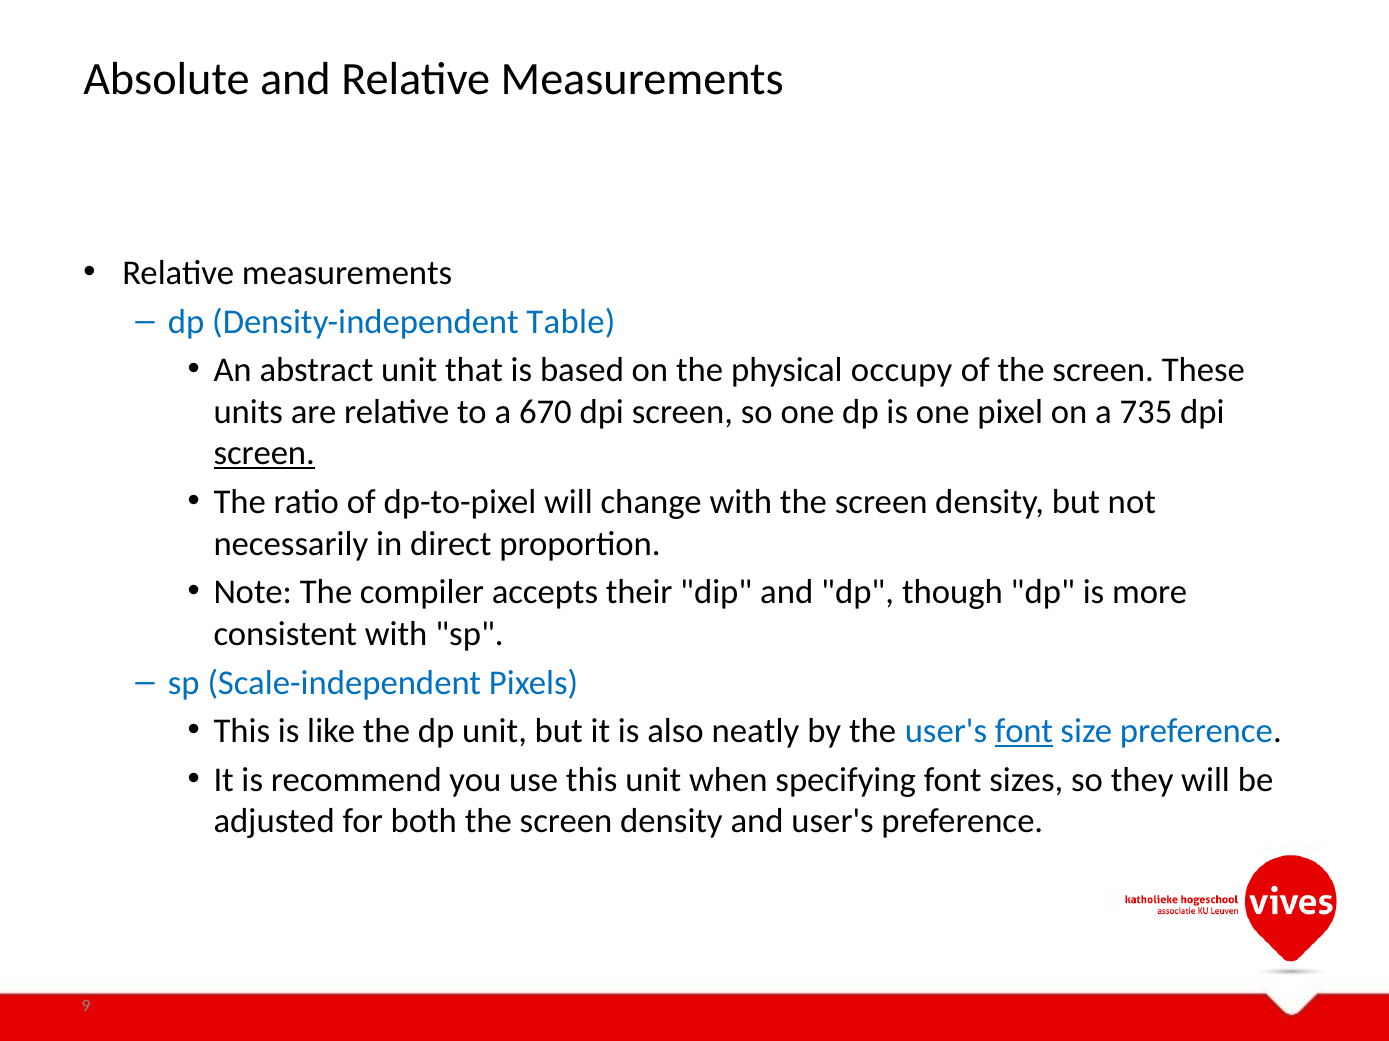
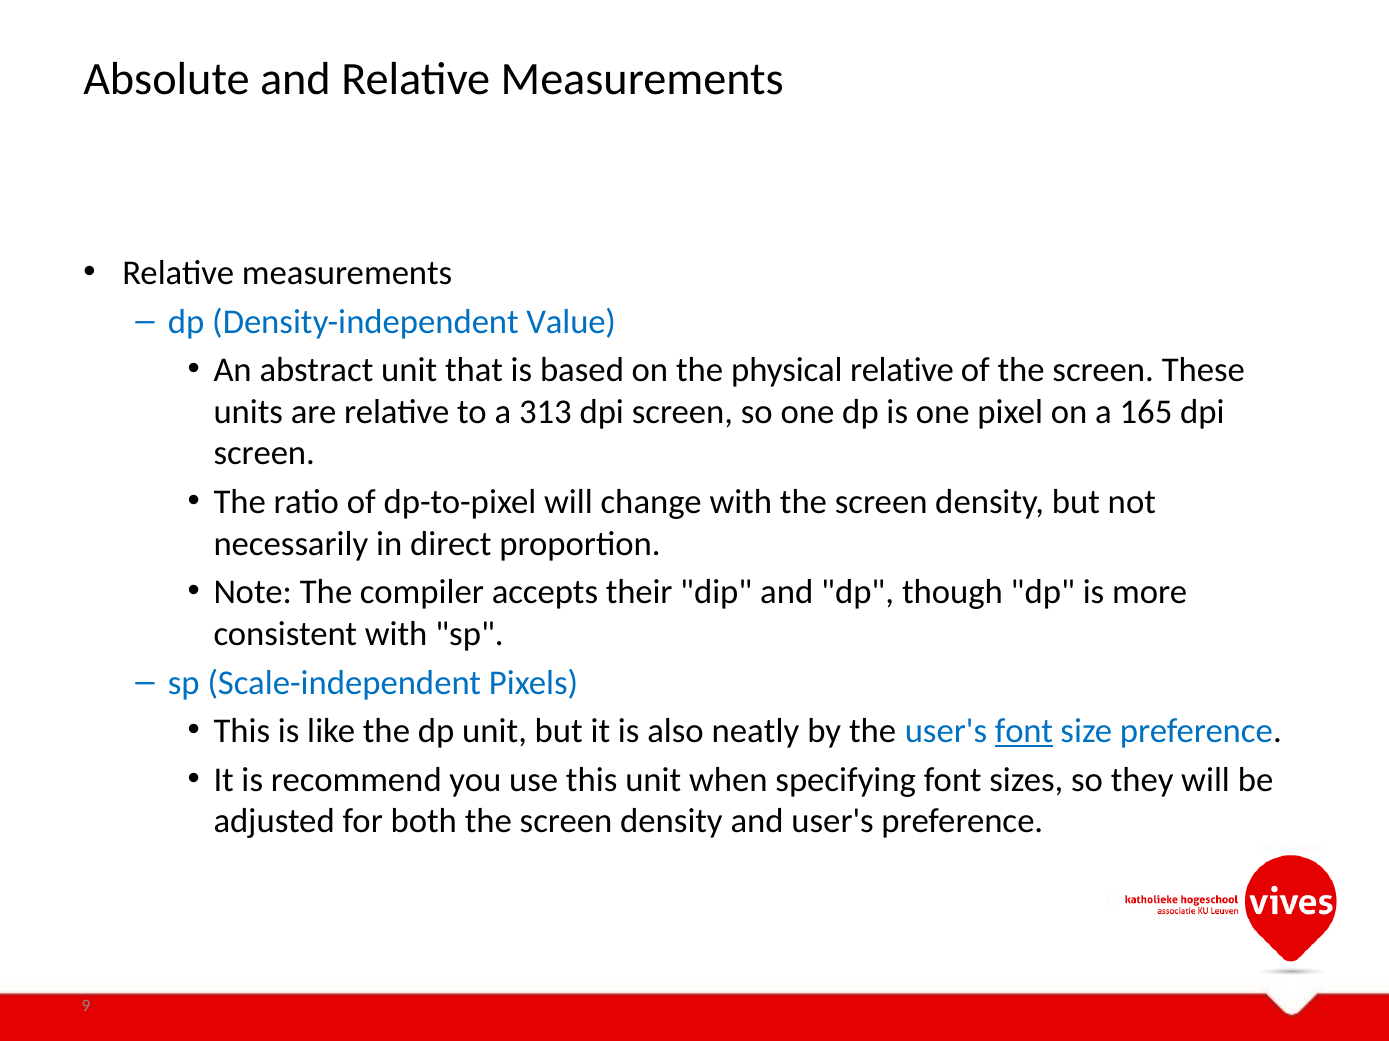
Table: Table -> Value (571, 322)
physical occupy: occupy -> relative (902, 371)
670: 670 -> 313 (545, 412)
735: 735 -> 165 (1146, 412)
screen underline: present -> none (264, 454)
